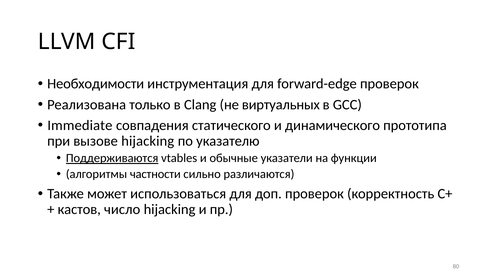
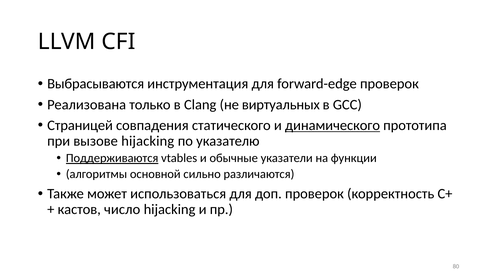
Необходимости: Необходимости -> Выбрасываются (96, 84)
Immediate: Immediate -> Страницей (80, 126)
динамического underline: none -> present (333, 126)
частности: частности -> основной (155, 174)
